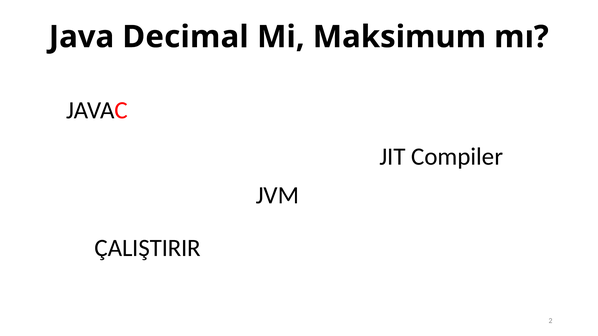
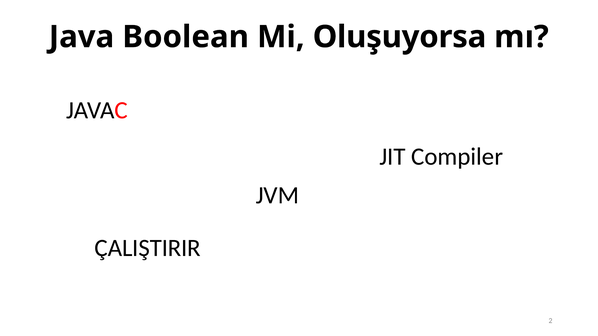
Decimal: Decimal -> Boolean (186, 37)
Maksimum: Maksimum -> Oluşuyorsa (400, 37)
